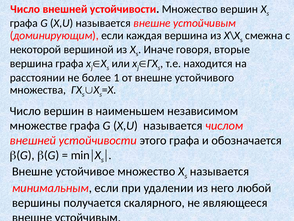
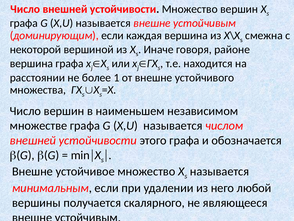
вторые: вторые -> районе (232, 49)
